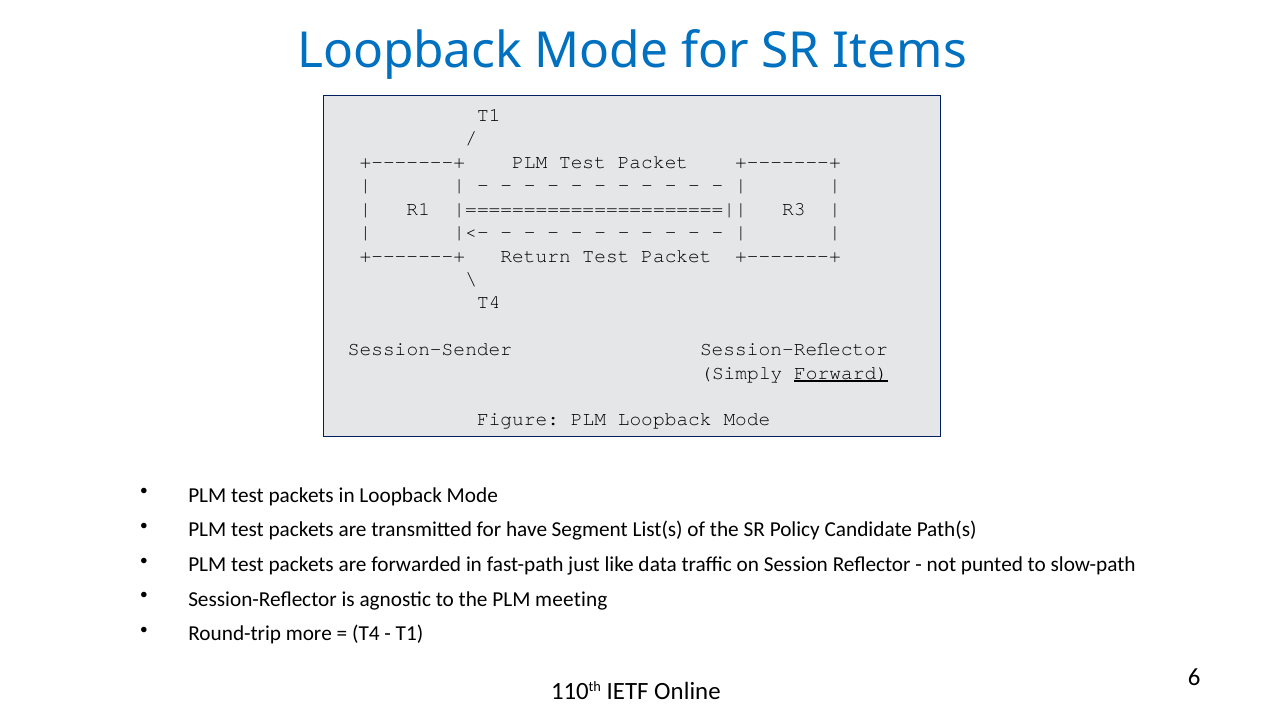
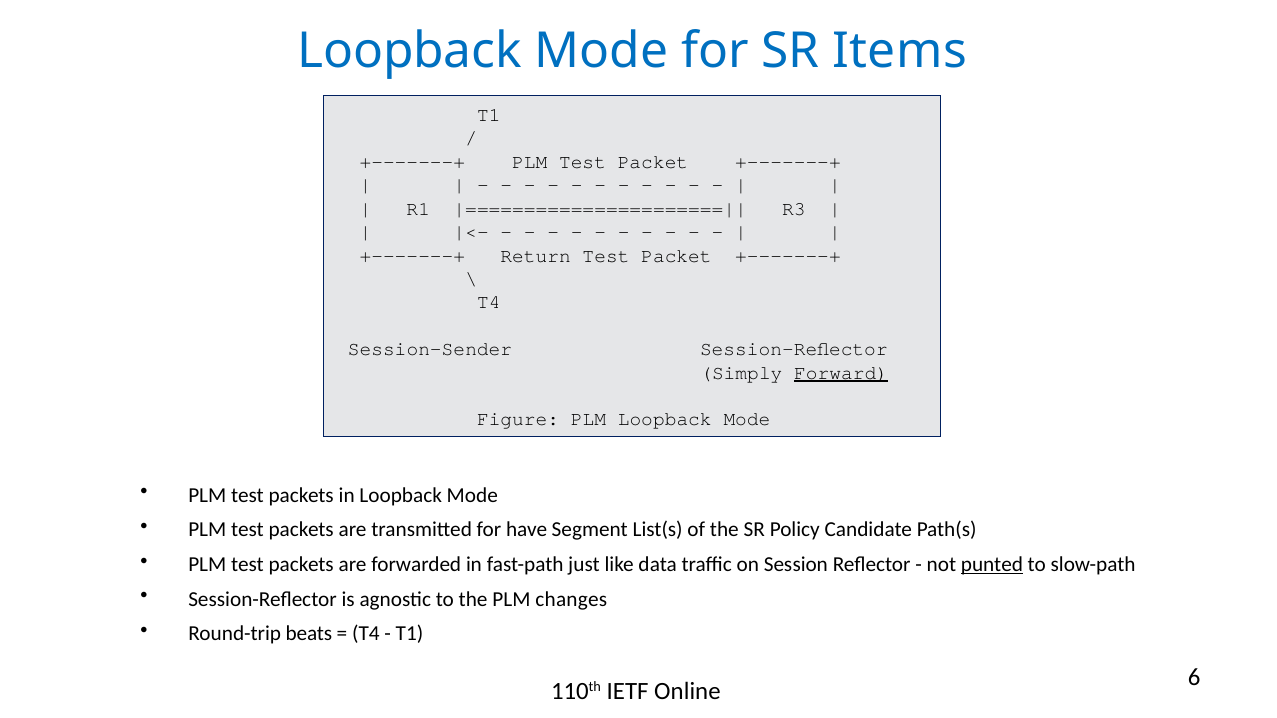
punted underline: none -> present (992, 565)
meeting: meeting -> changes (571, 600)
more: more -> beats (309, 634)
